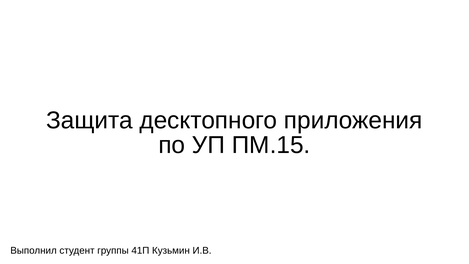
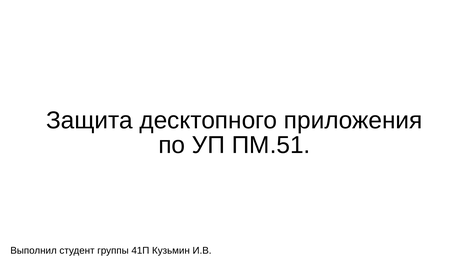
ПМ.15: ПМ.15 -> ПМ.51 (271, 145)
